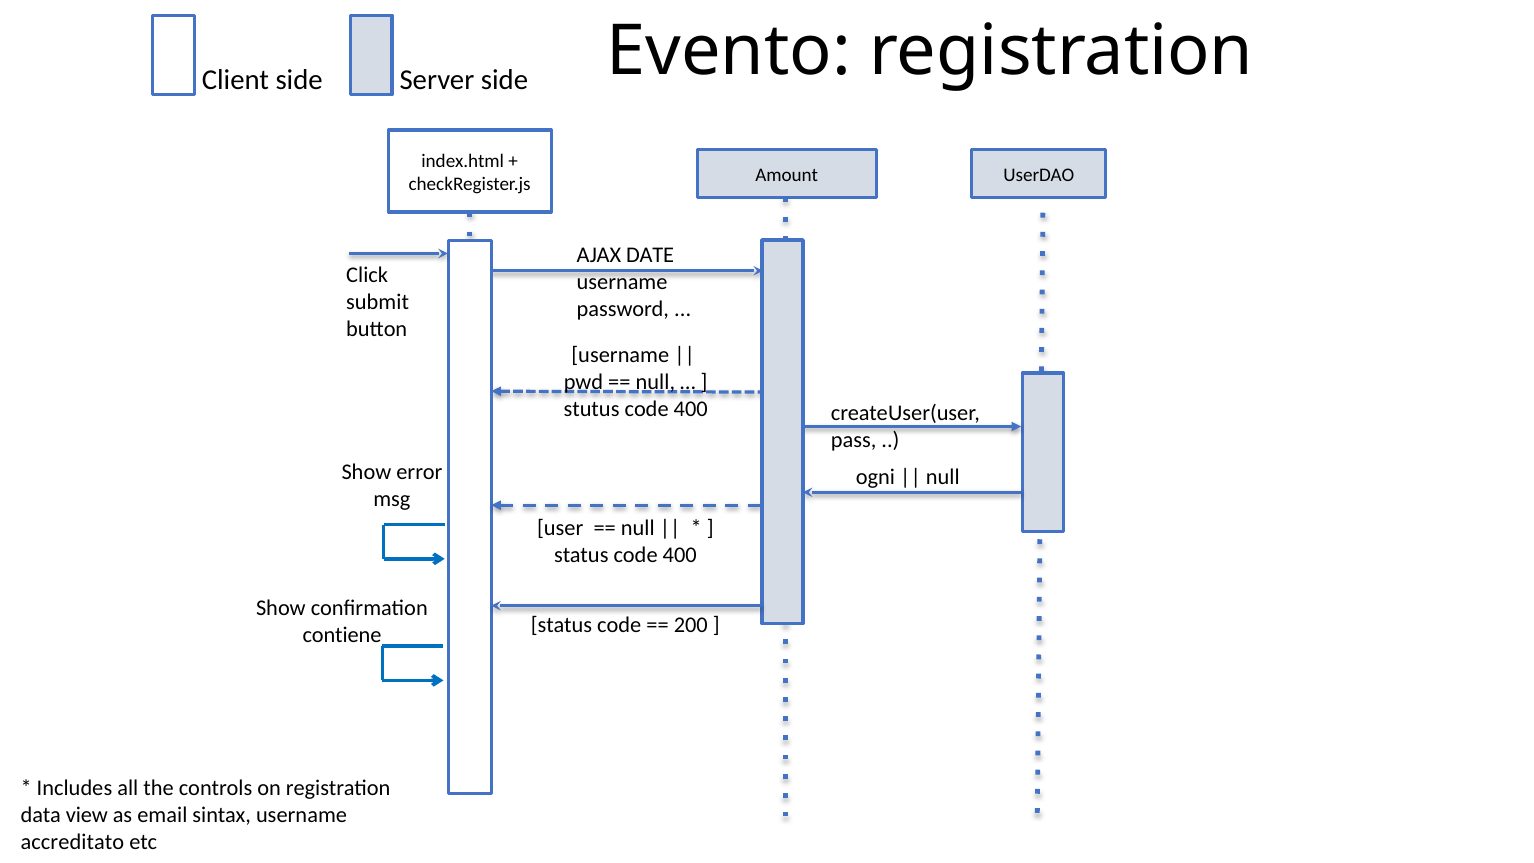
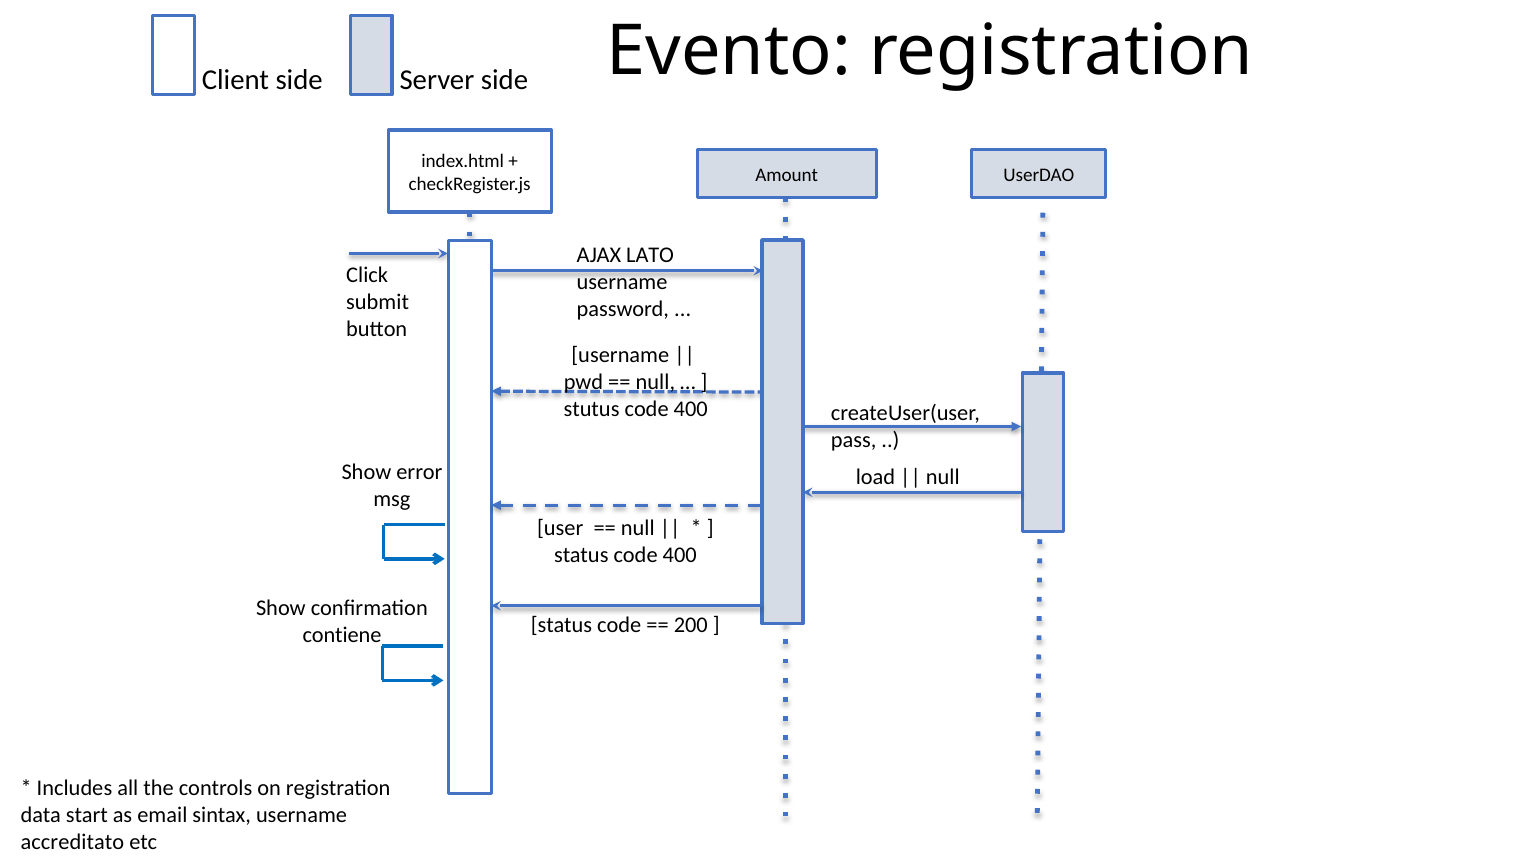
DATE: DATE -> LATO (650, 255)
ogni: ogni -> load (875, 477)
view: view -> start (87, 815)
